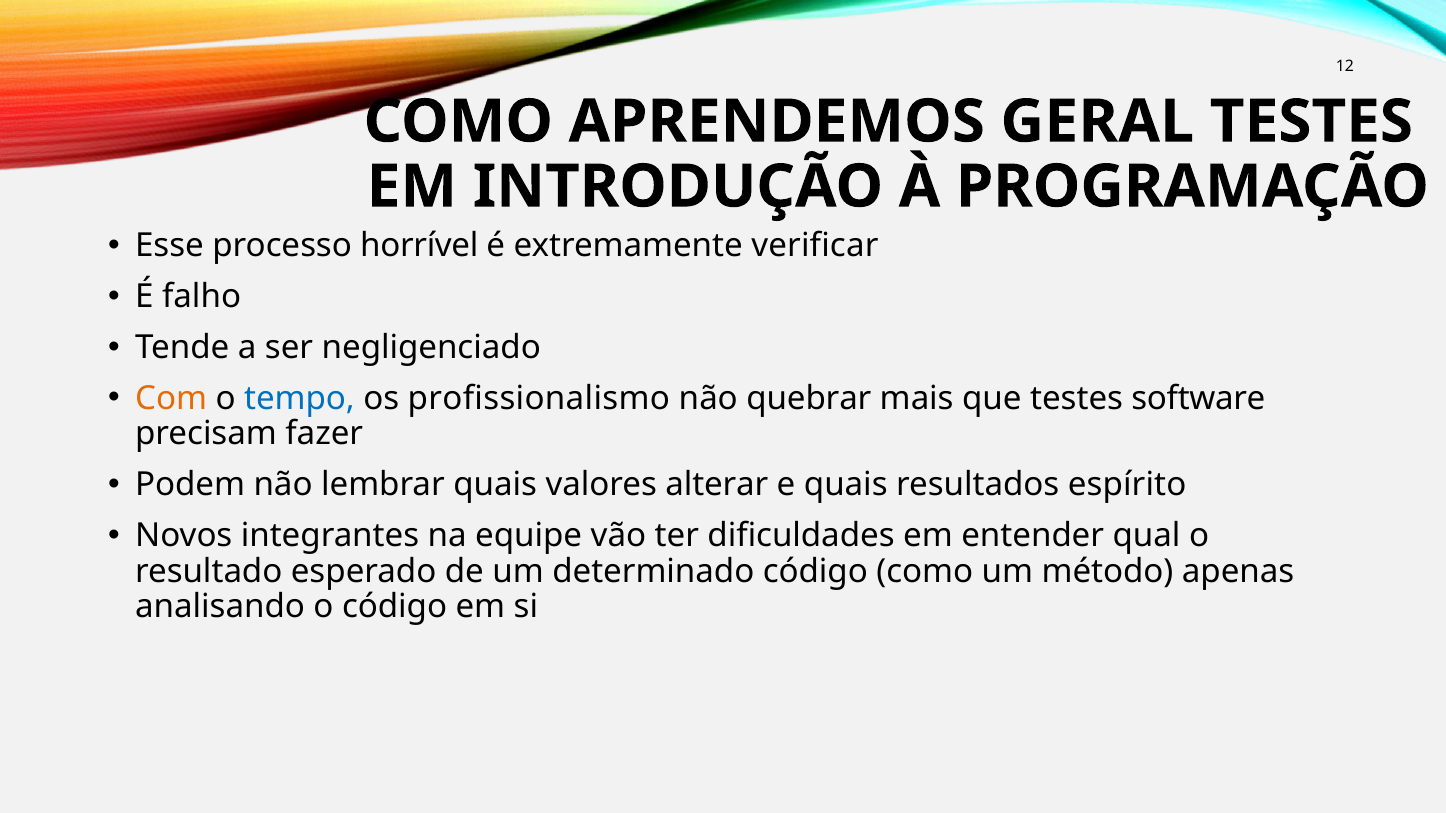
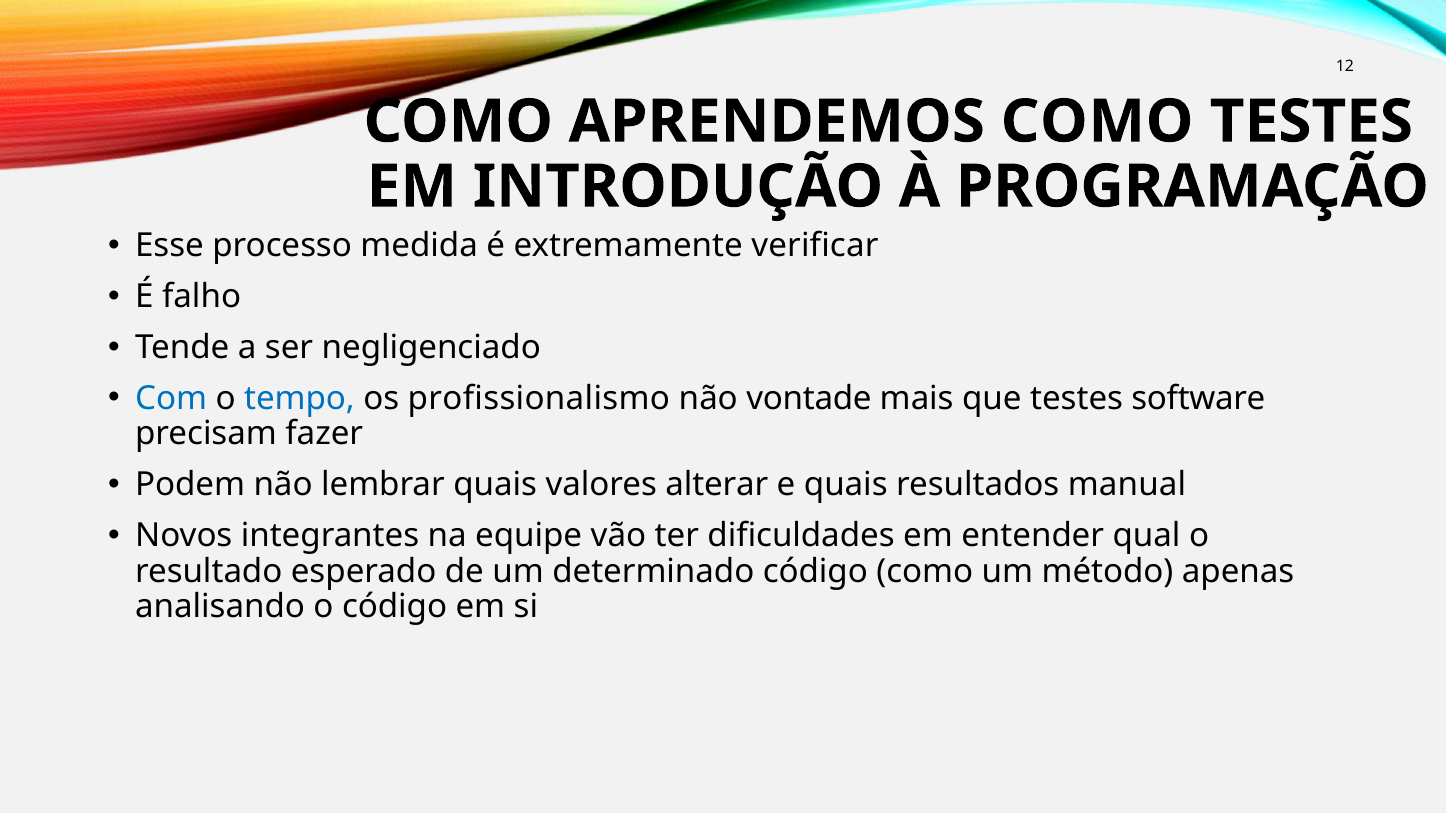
APRENDEMOS GERAL: GERAL -> COMO (1097, 122)
horrível: horrível -> medida (419, 246)
Com colour: orange -> blue (171, 398)
quebrar: quebrar -> vontade (809, 398)
espírito: espírito -> manual (1127, 485)
